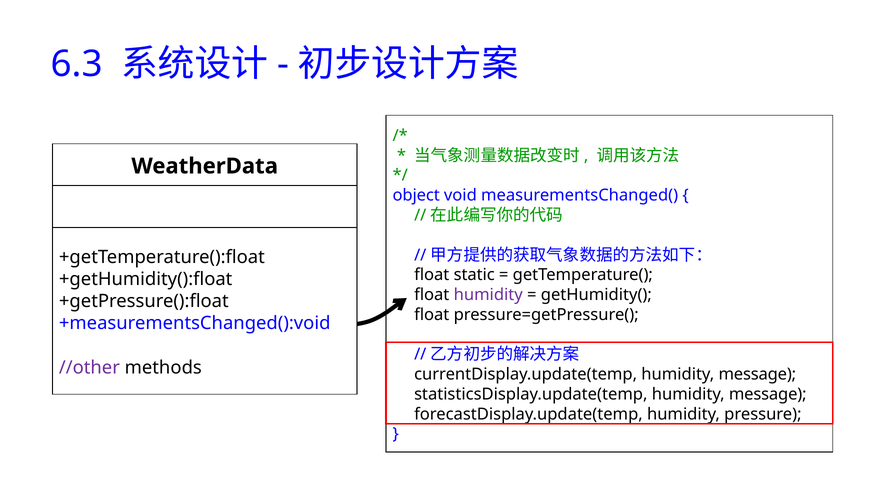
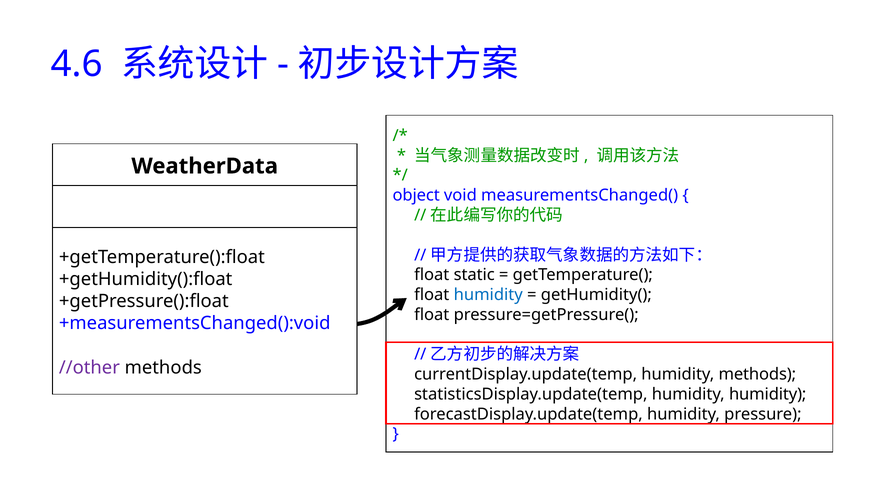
6.3: 6.3 -> 4.6 (77, 64)
humidity colour: purple -> blue (488, 295)
currentDisplay.update(temp humidity message: message -> methods (757, 374)
statisticsDisplay.update(temp humidity message: message -> humidity (768, 394)
